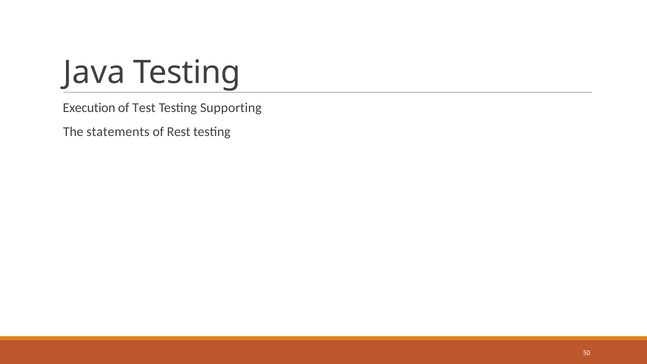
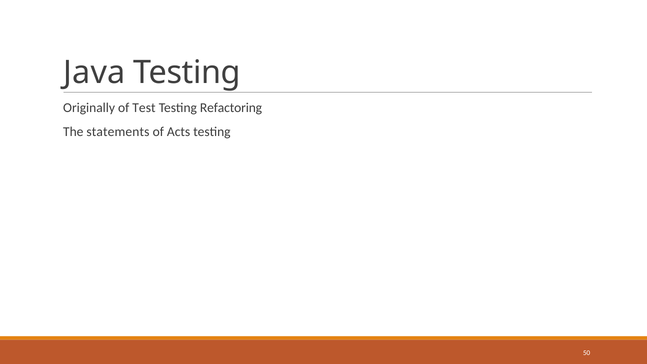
Execution: Execution -> Originally (89, 108)
Supporting: Supporting -> Refactoring (231, 108)
Rest: Rest -> Acts (179, 132)
